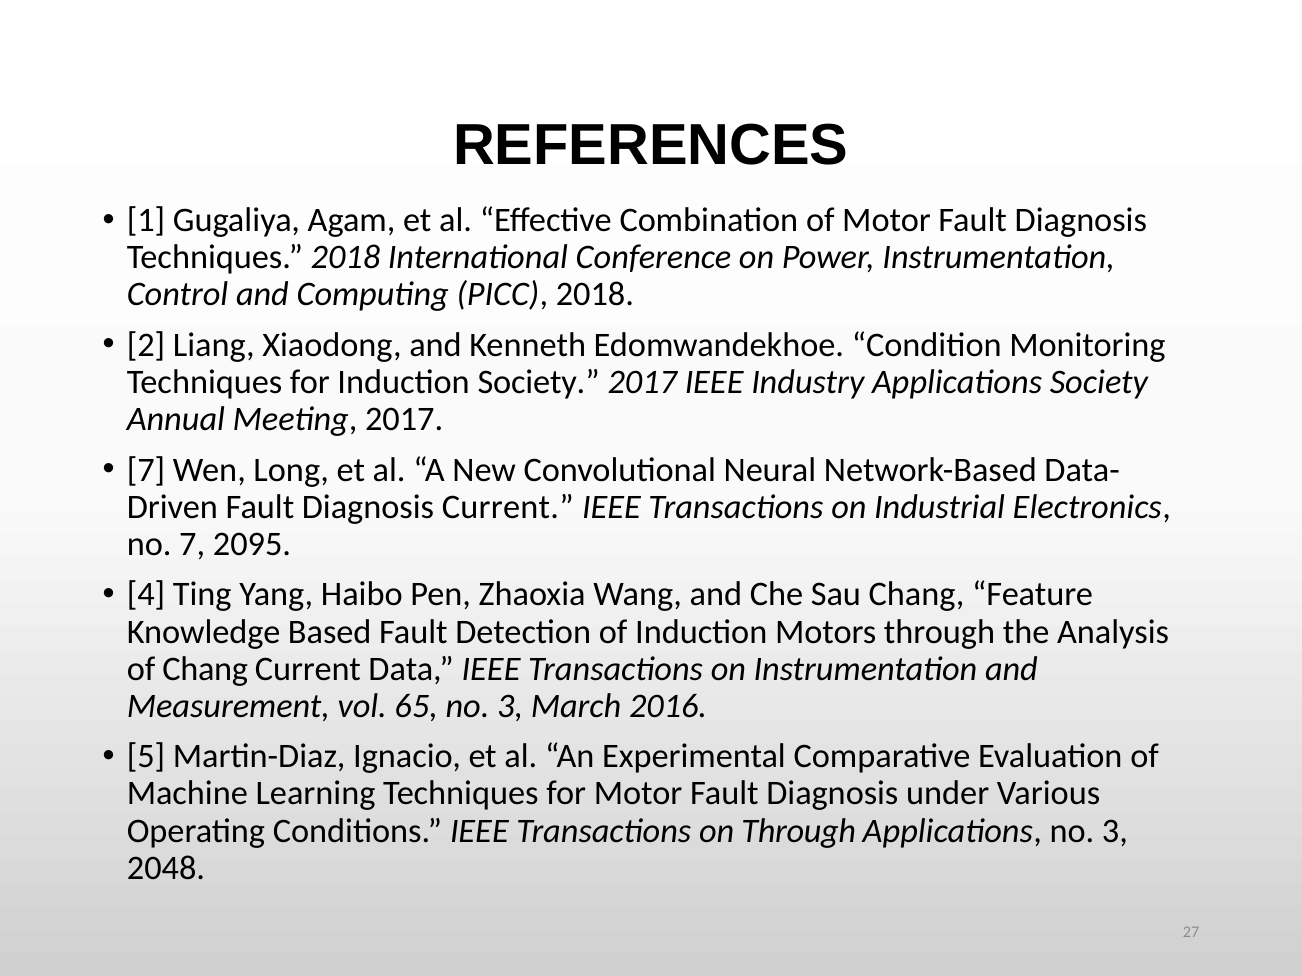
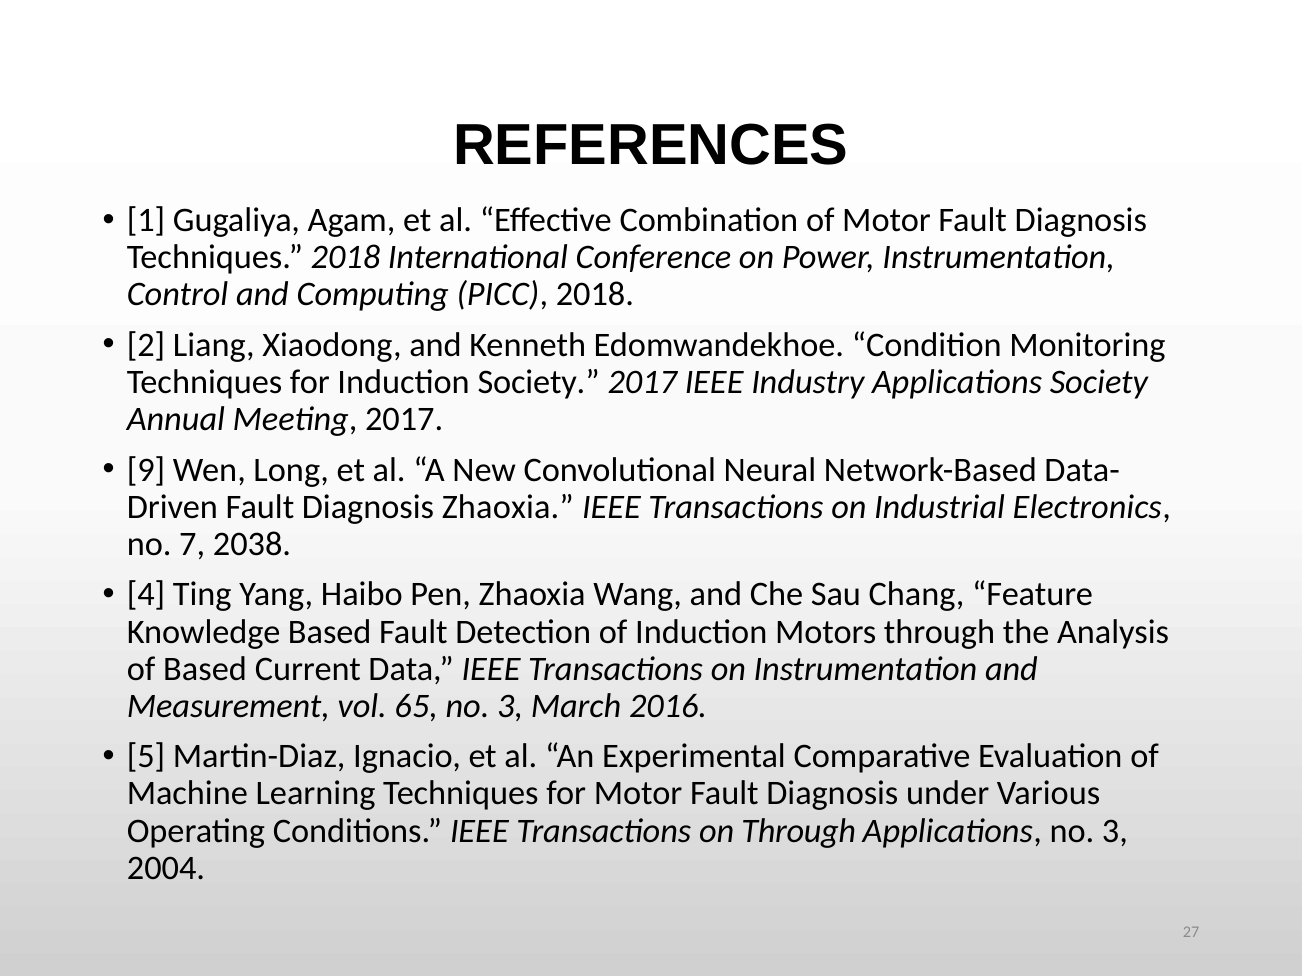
7: 7 -> 9 (146, 470)
Diagnosis Current: Current -> Zhaoxia (508, 507)
2095: 2095 -> 2038 (252, 544)
of Chang: Chang -> Based (205, 669)
2048: 2048 -> 2004 (166, 868)
